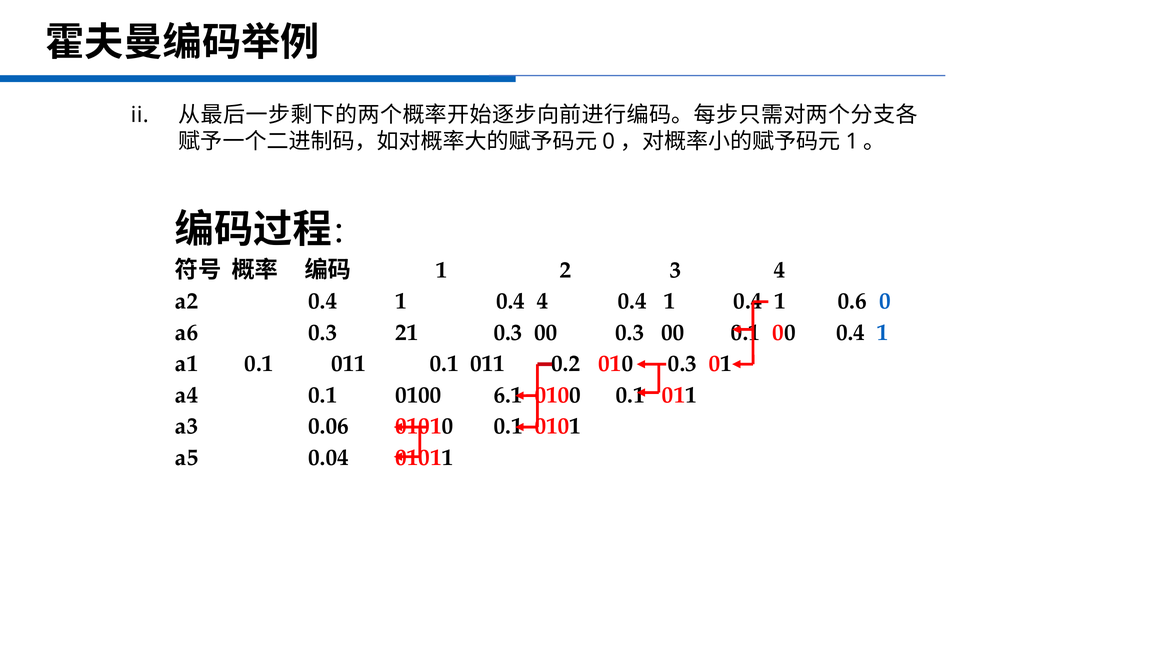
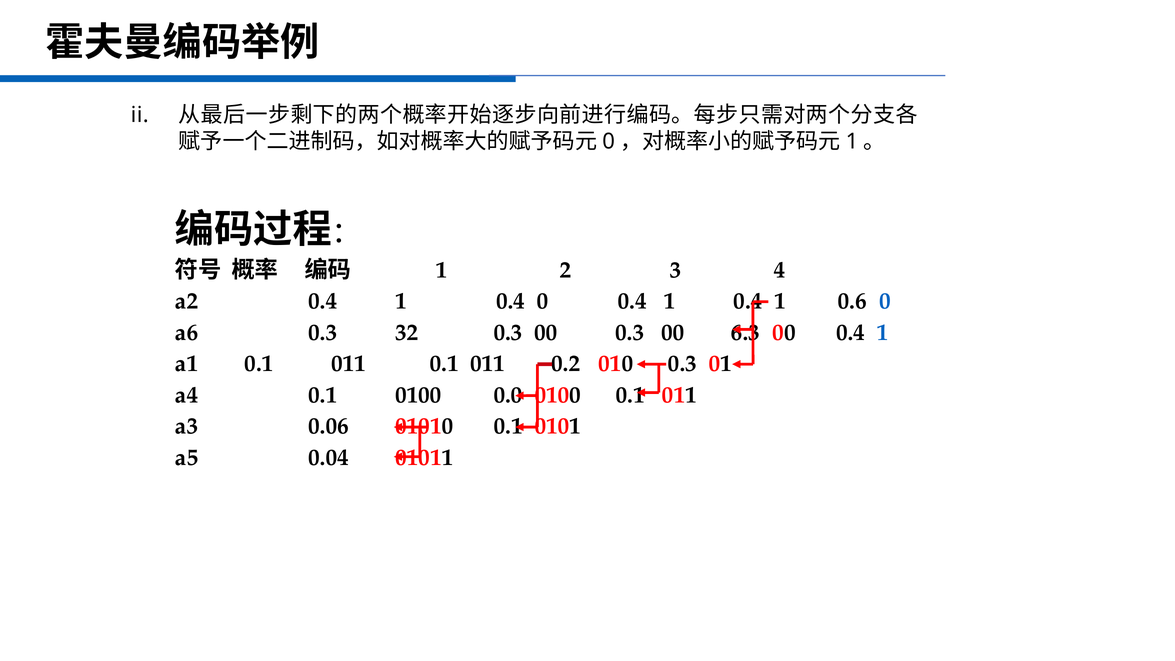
0.4 4: 4 -> 0 (542, 301)
21: 21 -> 32 (407, 332)
00 0.1: 0.1 -> 6.3 (745, 332)
6.1: 6.1 -> 0.0 (508, 395)
